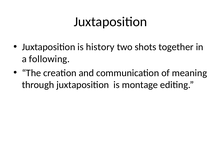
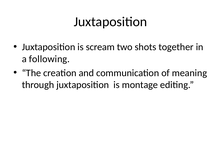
history: history -> scream (100, 47)
